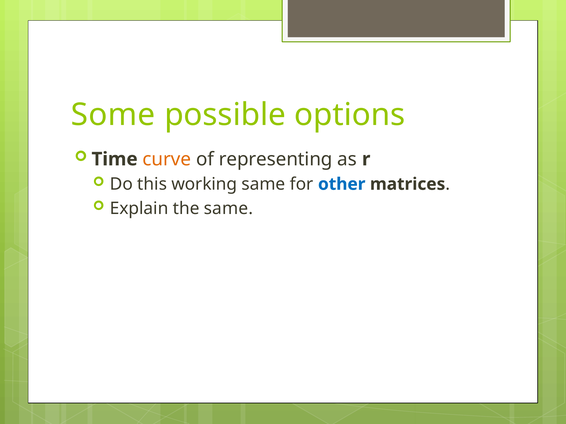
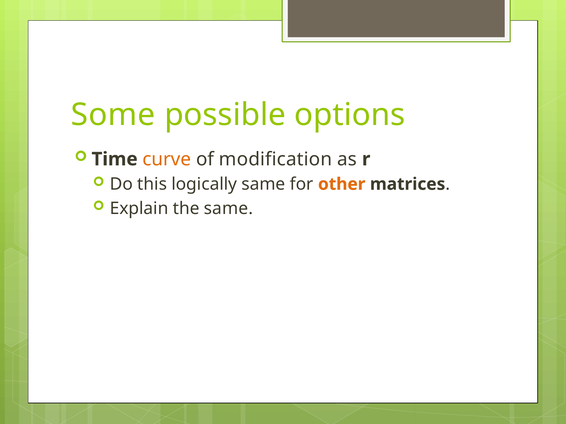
representing: representing -> modification (276, 159)
working: working -> logically (204, 184)
other colour: blue -> orange (342, 184)
